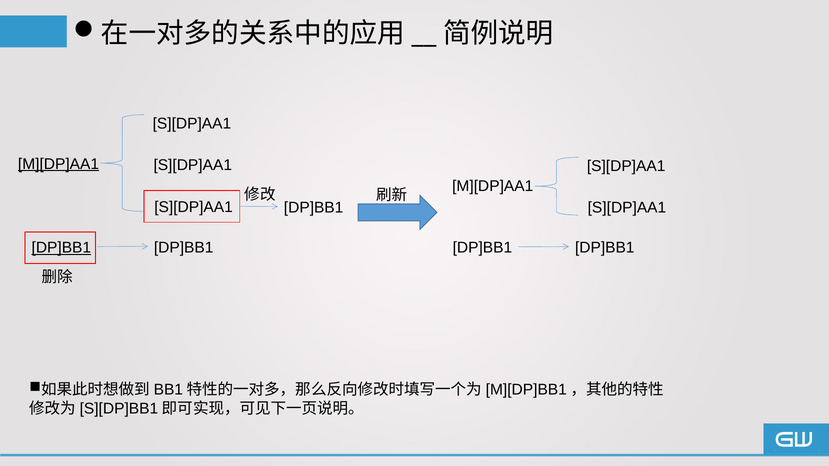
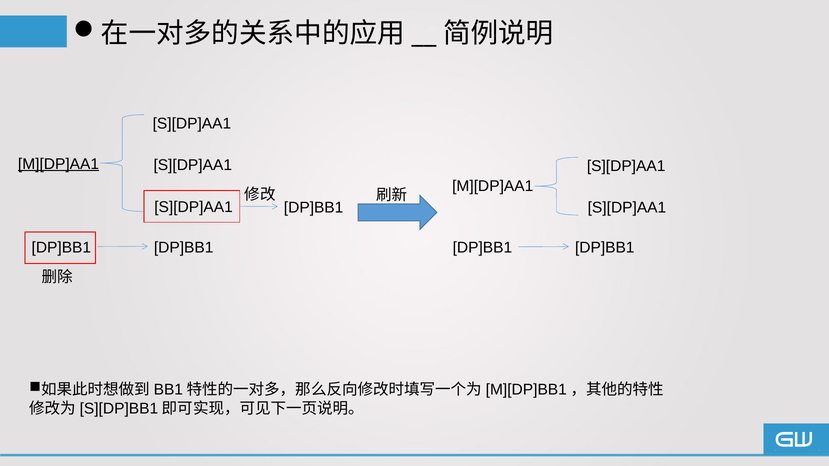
DP]BB1 underline: present -> none (61, 248)
